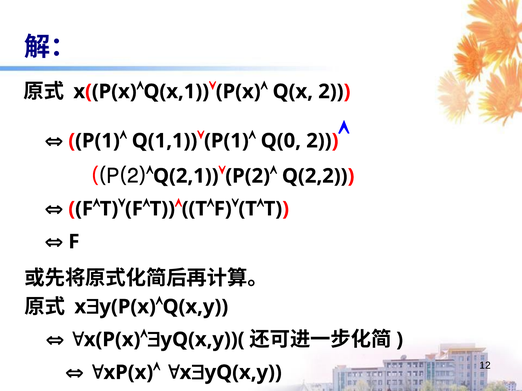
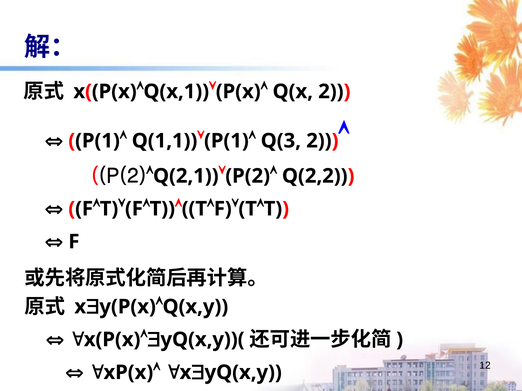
Q(0: Q(0 -> Q(3 (281, 141)
